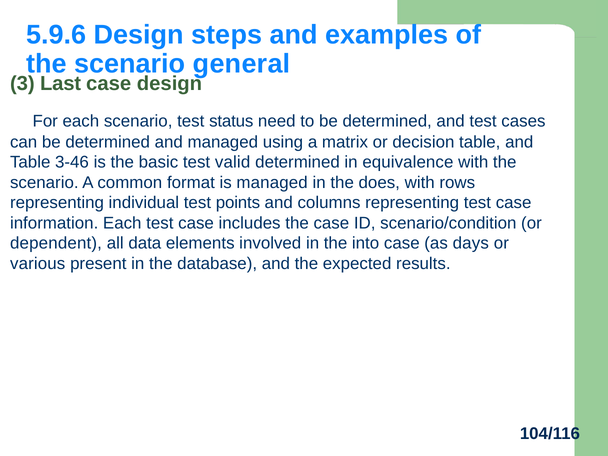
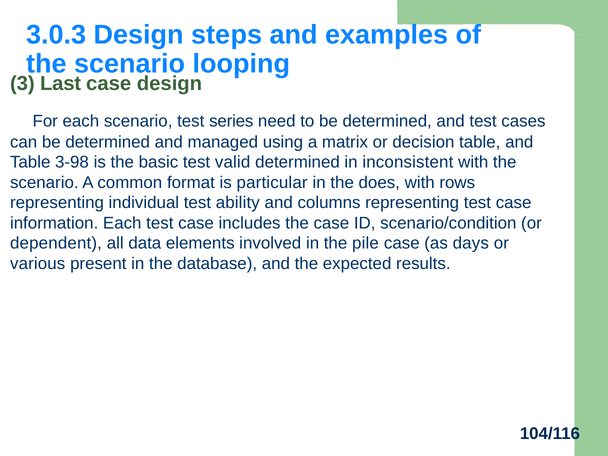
5.9.6: 5.9.6 -> 3.0.3 (56, 35)
general: general -> looping (242, 64)
status: status -> series (231, 121)
3-46: 3-46 -> 3-98 (72, 162)
equivalence: equivalence -> inconsistent (408, 162)
is managed: managed -> particular (272, 183)
points: points -> ability (238, 203)
into: into -> pile (365, 243)
